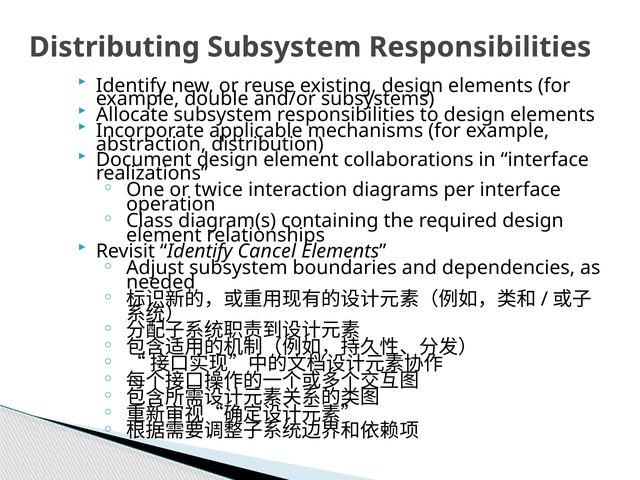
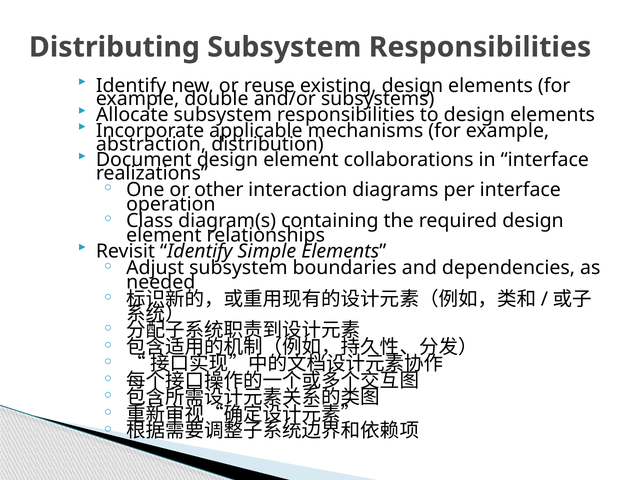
twice: twice -> other (219, 190)
Cancel: Cancel -> Simple (267, 251)
